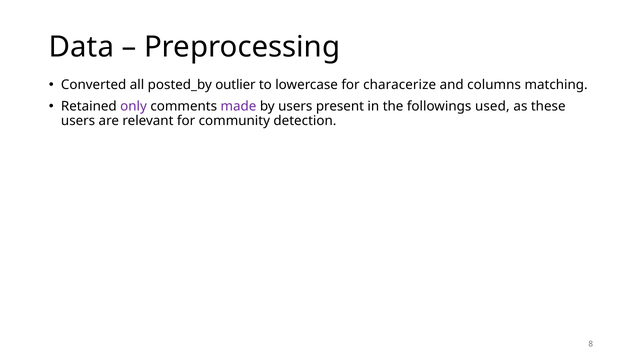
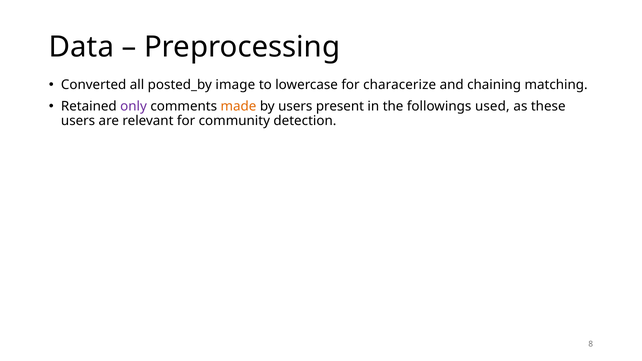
outlier: outlier -> image (235, 85)
columns: columns -> chaining (494, 85)
made colour: purple -> orange (238, 106)
